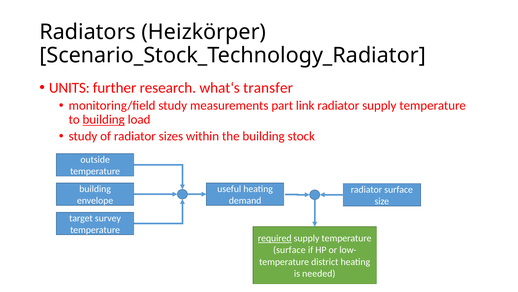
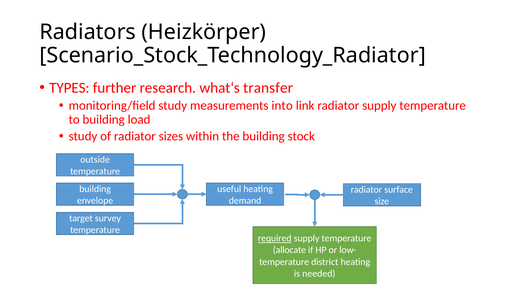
UNITS: UNITS -> TYPES (69, 88)
part: part -> into (282, 105)
building underline: present -> none (104, 119)
surface: surface -> allocate (289, 250)
